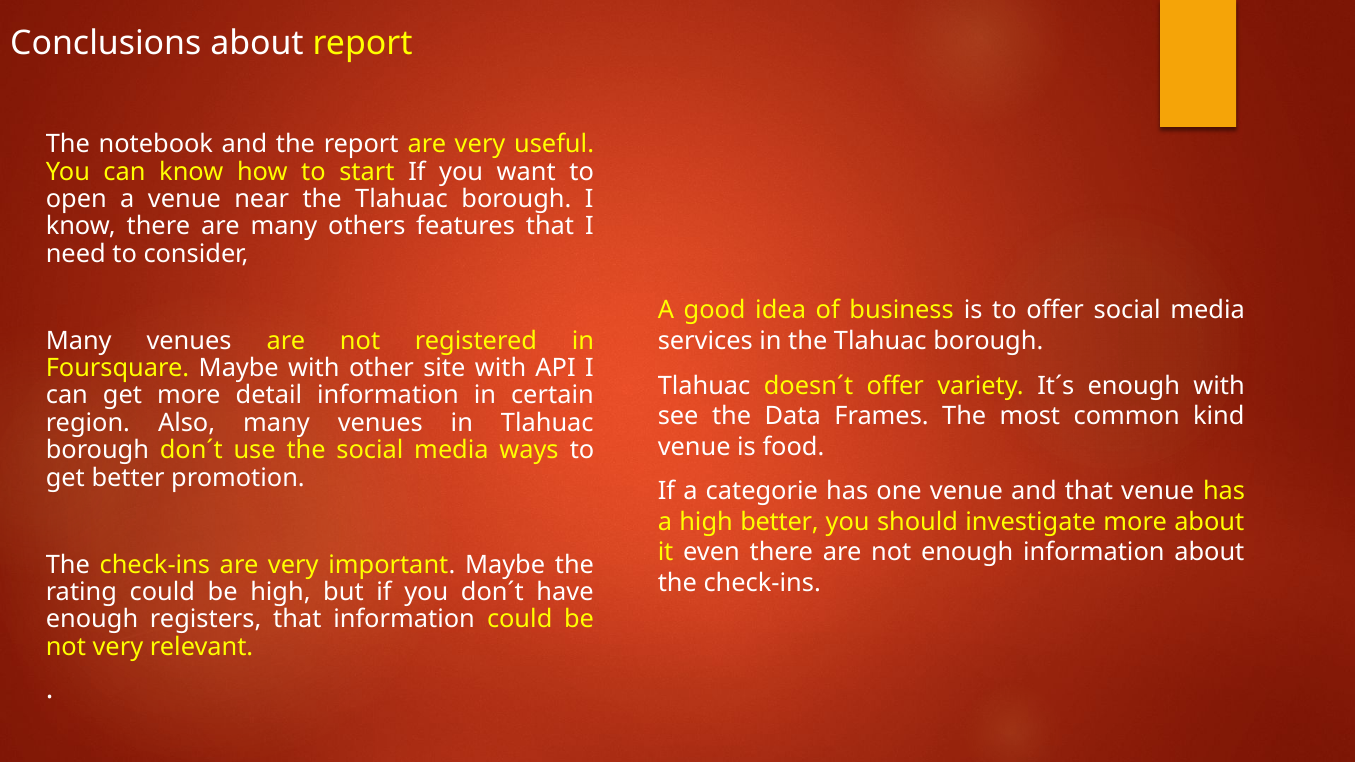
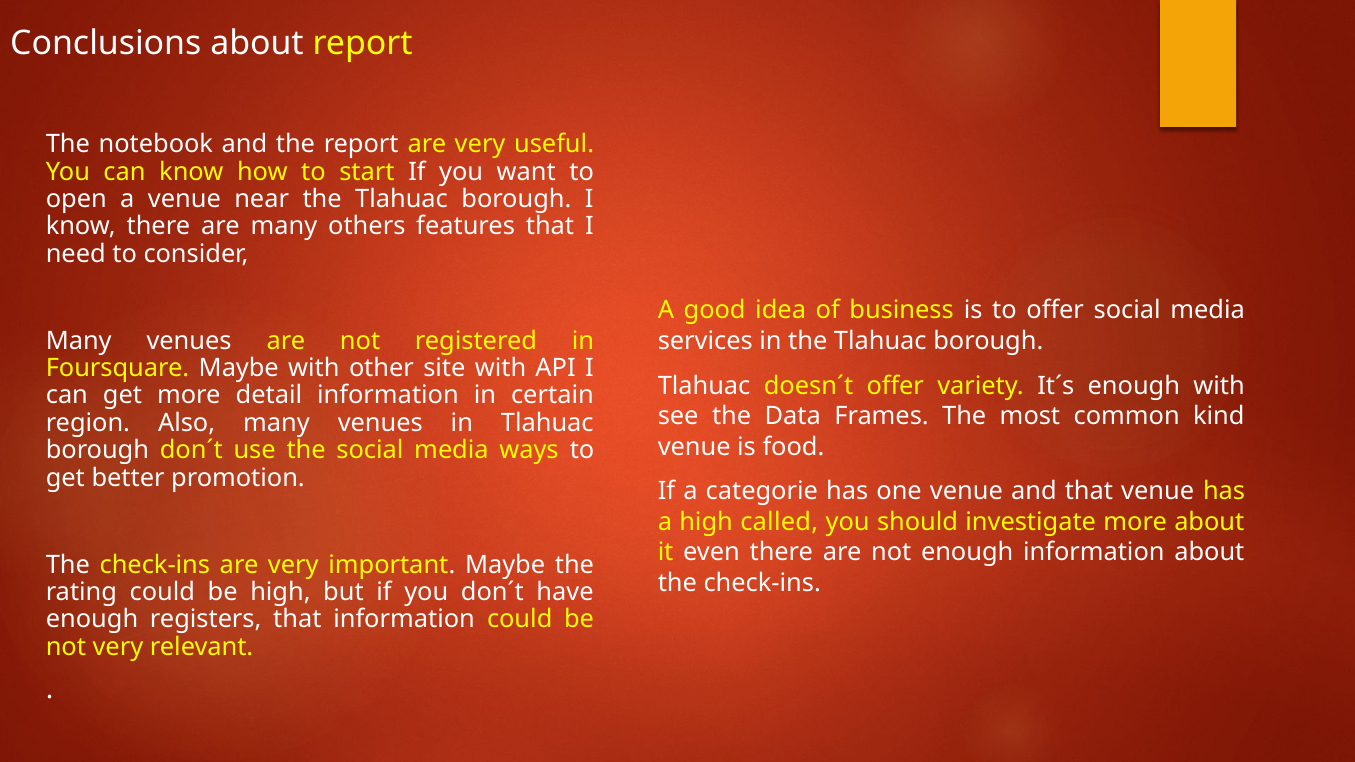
high better: better -> called (779, 522)
